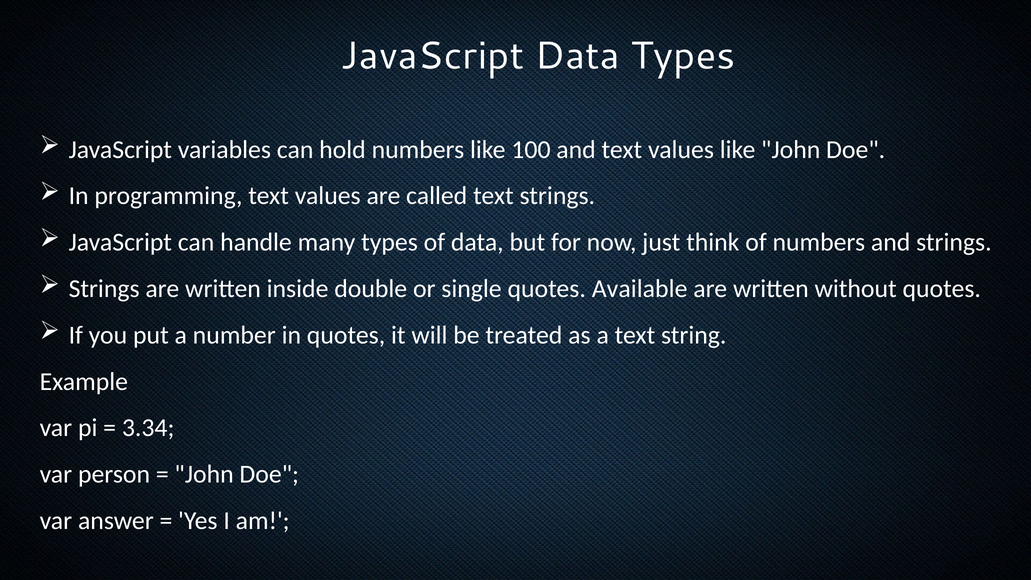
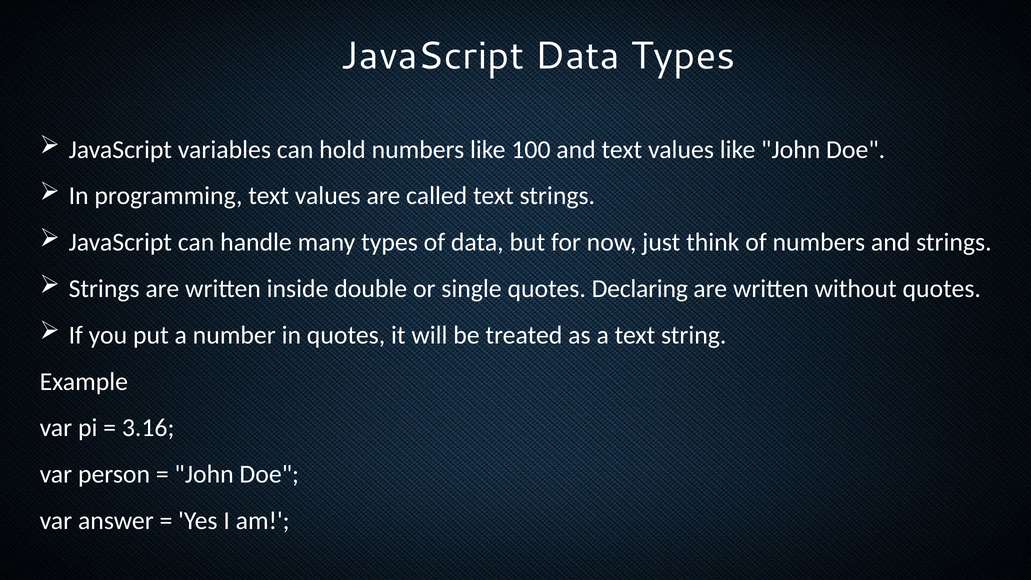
Available: Available -> Declaring (640, 289)
3.34: 3.34 -> 3.16 (148, 428)
